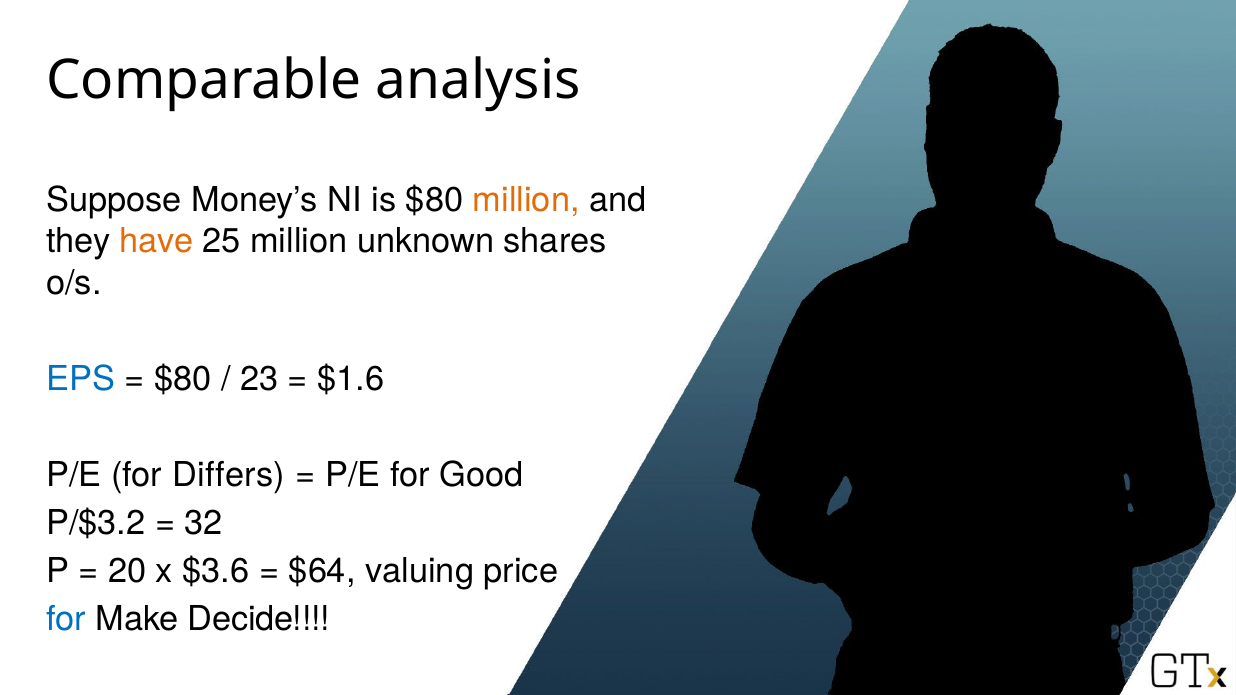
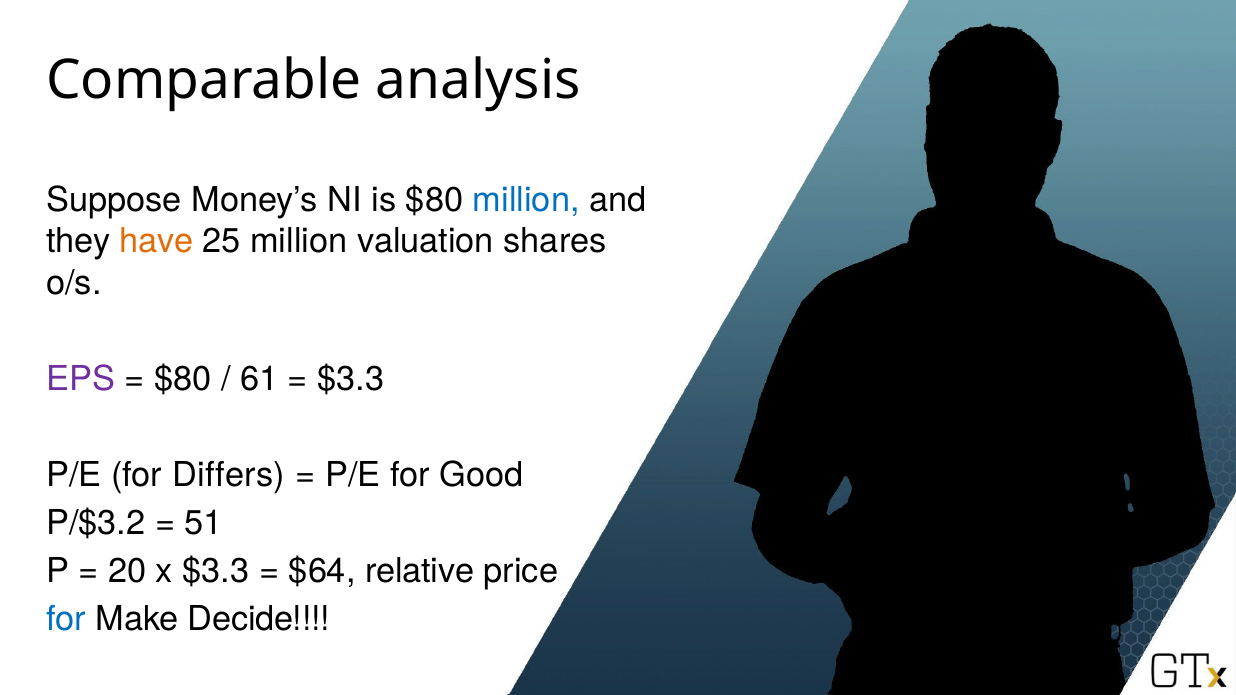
million colour: orange -> blue (526, 201)
unknown: unknown -> valuation (426, 242)
EPS colour: blue -> purple (81, 379)
23: 23 -> 61 (259, 379)
$1.6: $1.6 -> $3.3 (351, 379)
32: 32 -> 51 (204, 523)
x $3.6: $3.6 -> $3.3 (216, 571)
valuing: valuing -> relative (420, 571)
